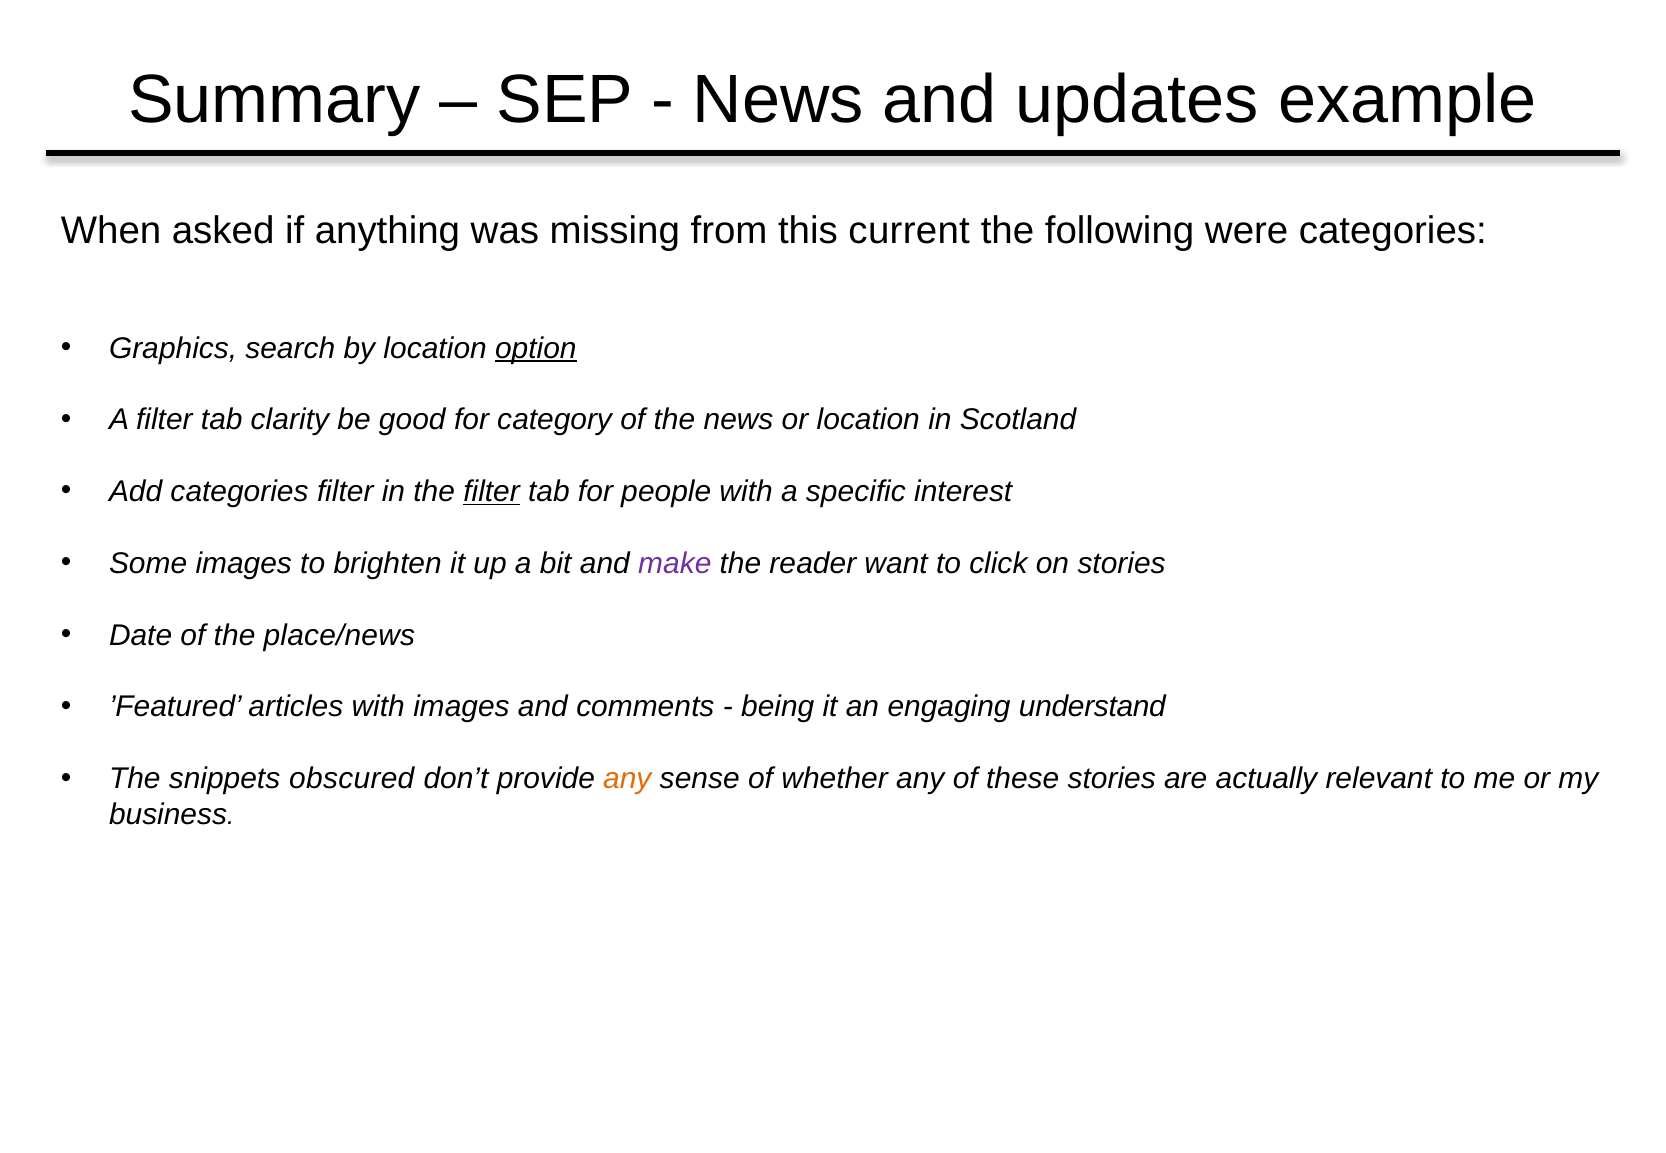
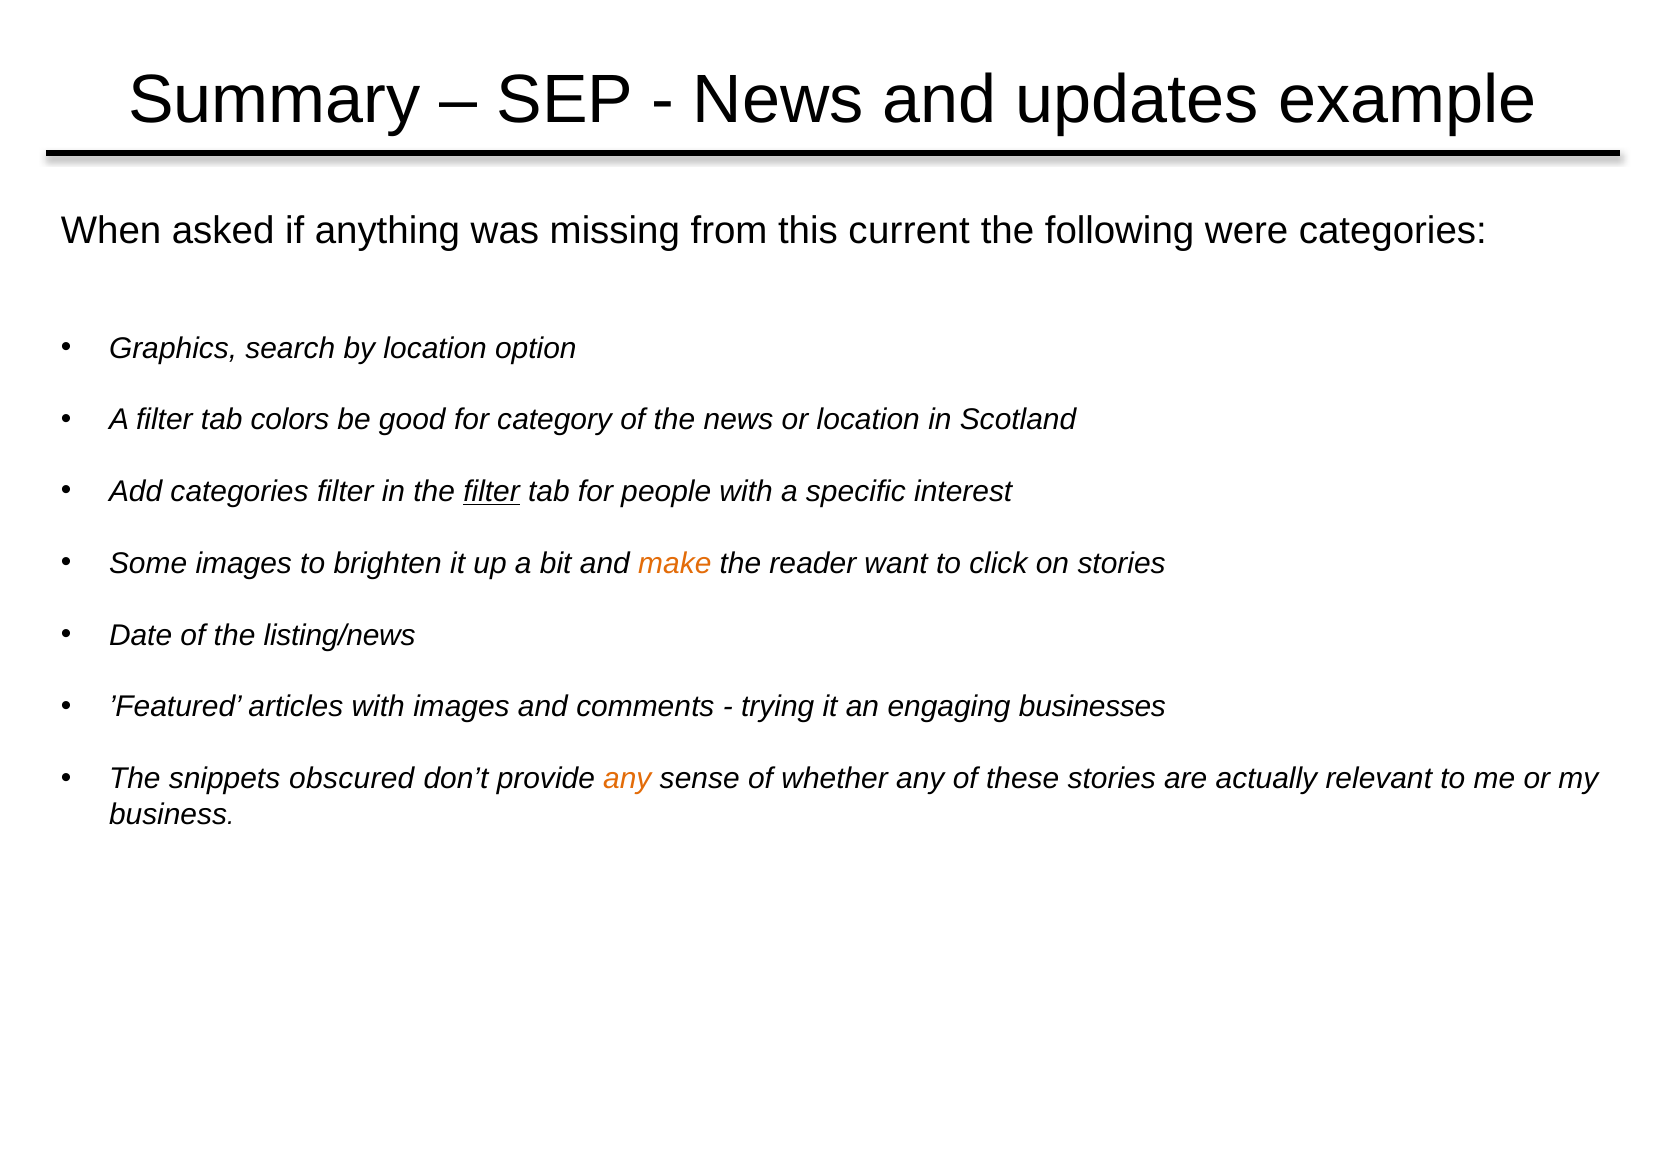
option underline: present -> none (536, 348)
clarity: clarity -> colors (290, 420)
make colour: purple -> orange (675, 564)
place/news: place/news -> listing/news (340, 635)
being: being -> trying (778, 707)
understand: understand -> businesses (1092, 707)
